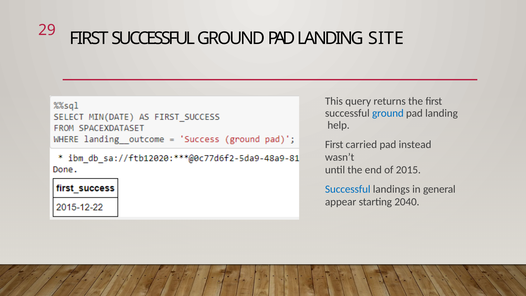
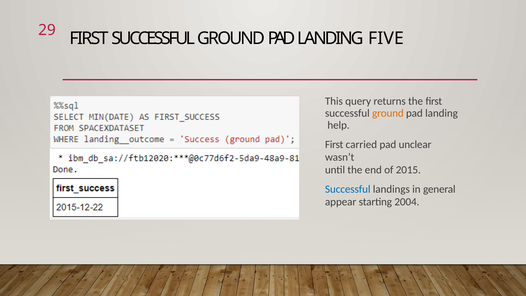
SITE: SITE -> FIVE (386, 38)
ground colour: blue -> orange (388, 113)
instead: instead -> unclear (415, 145)
2040: 2040 -> 2004 (407, 202)
